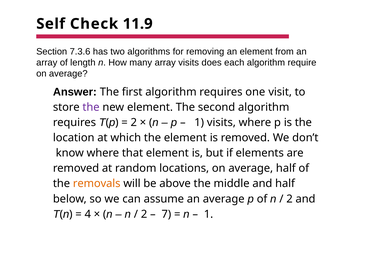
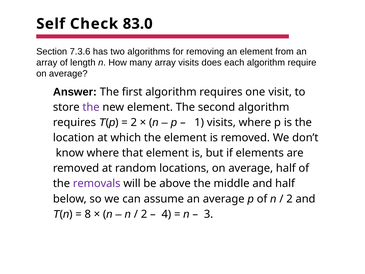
11.9: 11.9 -> 83.0 (138, 24)
removals colour: orange -> purple (97, 183)
4: 4 -> 8 (88, 214)
7: 7 -> 4 (166, 214)
1: 1 -> 3 (209, 214)
